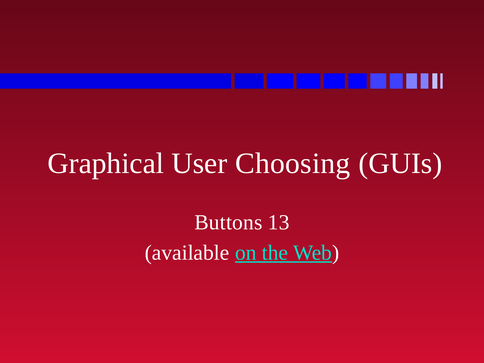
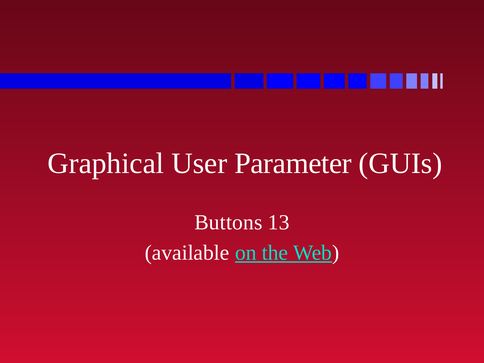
Choosing: Choosing -> Parameter (293, 163)
